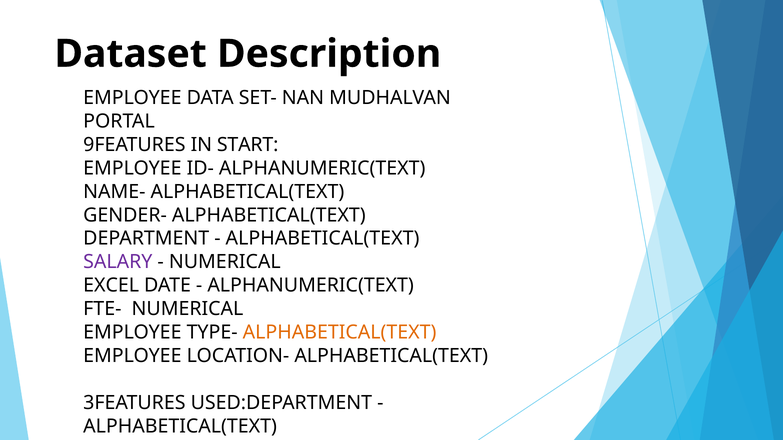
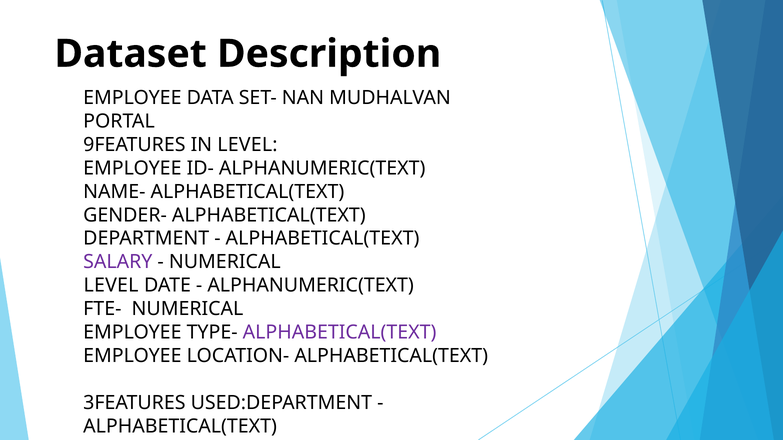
IN START: START -> LEVEL (247, 145)
EXCEL: EXCEL -> LEVEL (111, 286)
ALPHABETICAL(TEXT colour: orange -> purple (340, 333)
